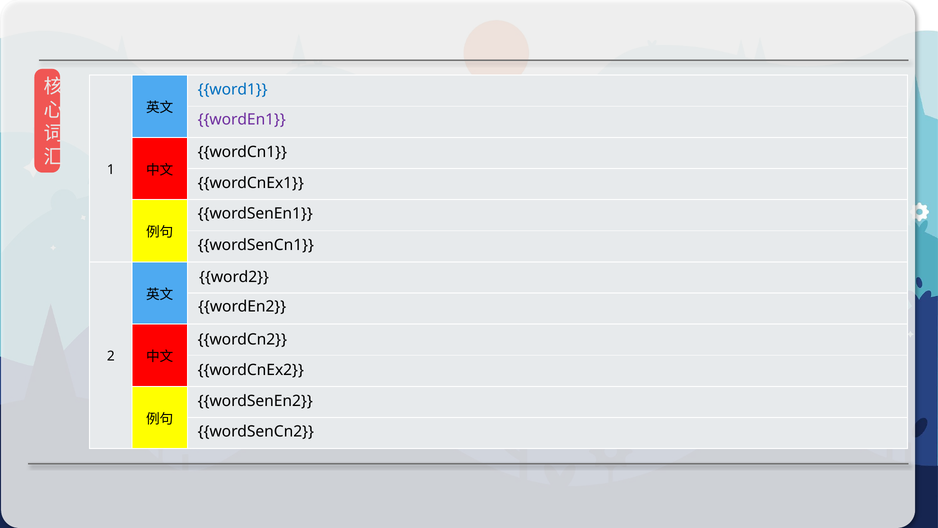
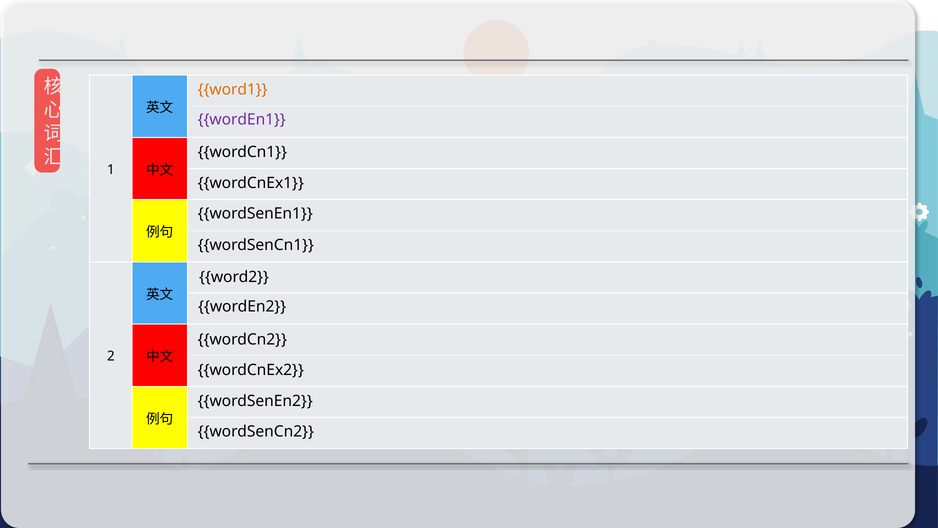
word1 colour: blue -> orange (233, 90)
